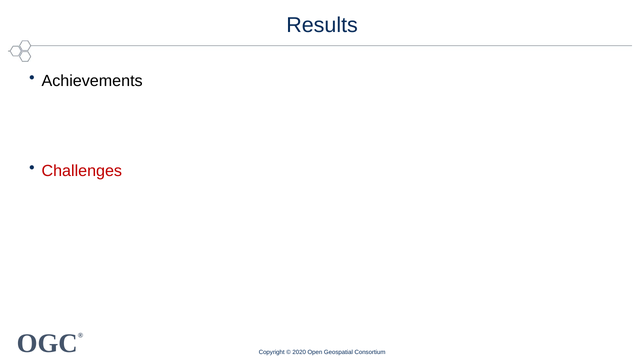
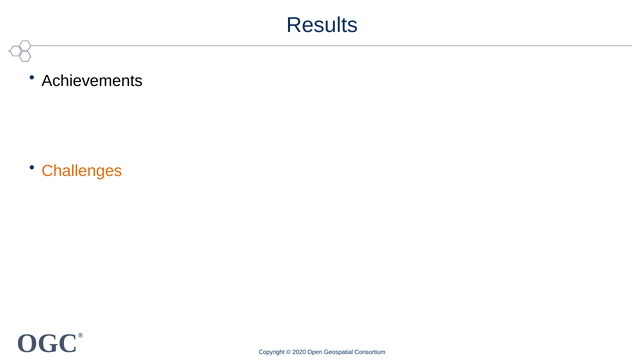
Challenges colour: red -> orange (82, 171)
